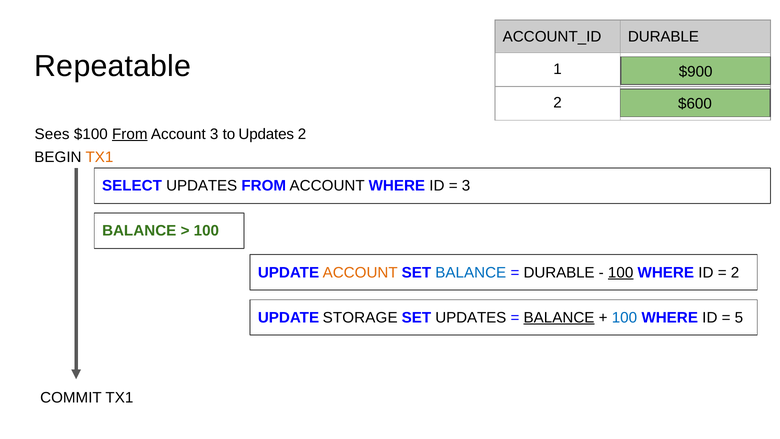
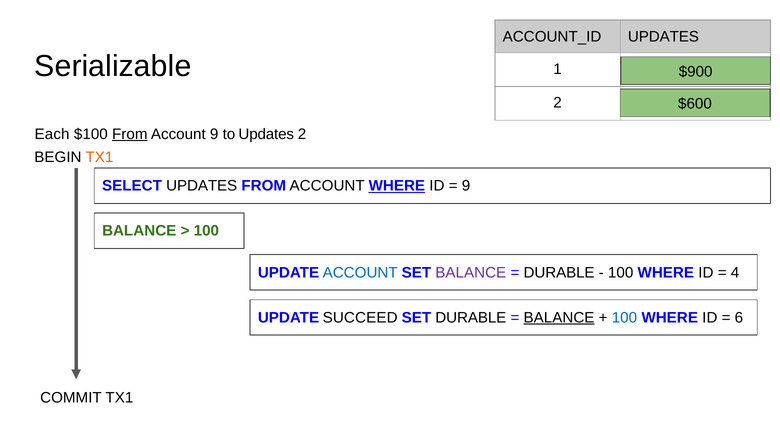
DURABLE: DURABLE -> UPDATES (663, 37)
Repeatable: Repeatable -> Serializable (113, 66)
Sees: Sees -> Each (52, 134)
Account 3: 3 -> 9 (214, 134)
WHERE underline: none -> present (397, 186)
3: 3 -> 9 (466, 186)
ACCOUNT colour: orange -> blue (360, 272)
BALANCE colour: blue -> purple (471, 272)
100 underline: present -> none (621, 272)
2: 2 -> 4 (735, 272)
STORAGE: STORAGE -> SUCCEED (360, 317)
SET UPDATES: UPDATES -> DURABLE (471, 317)
5: 5 -> 6 (739, 317)
